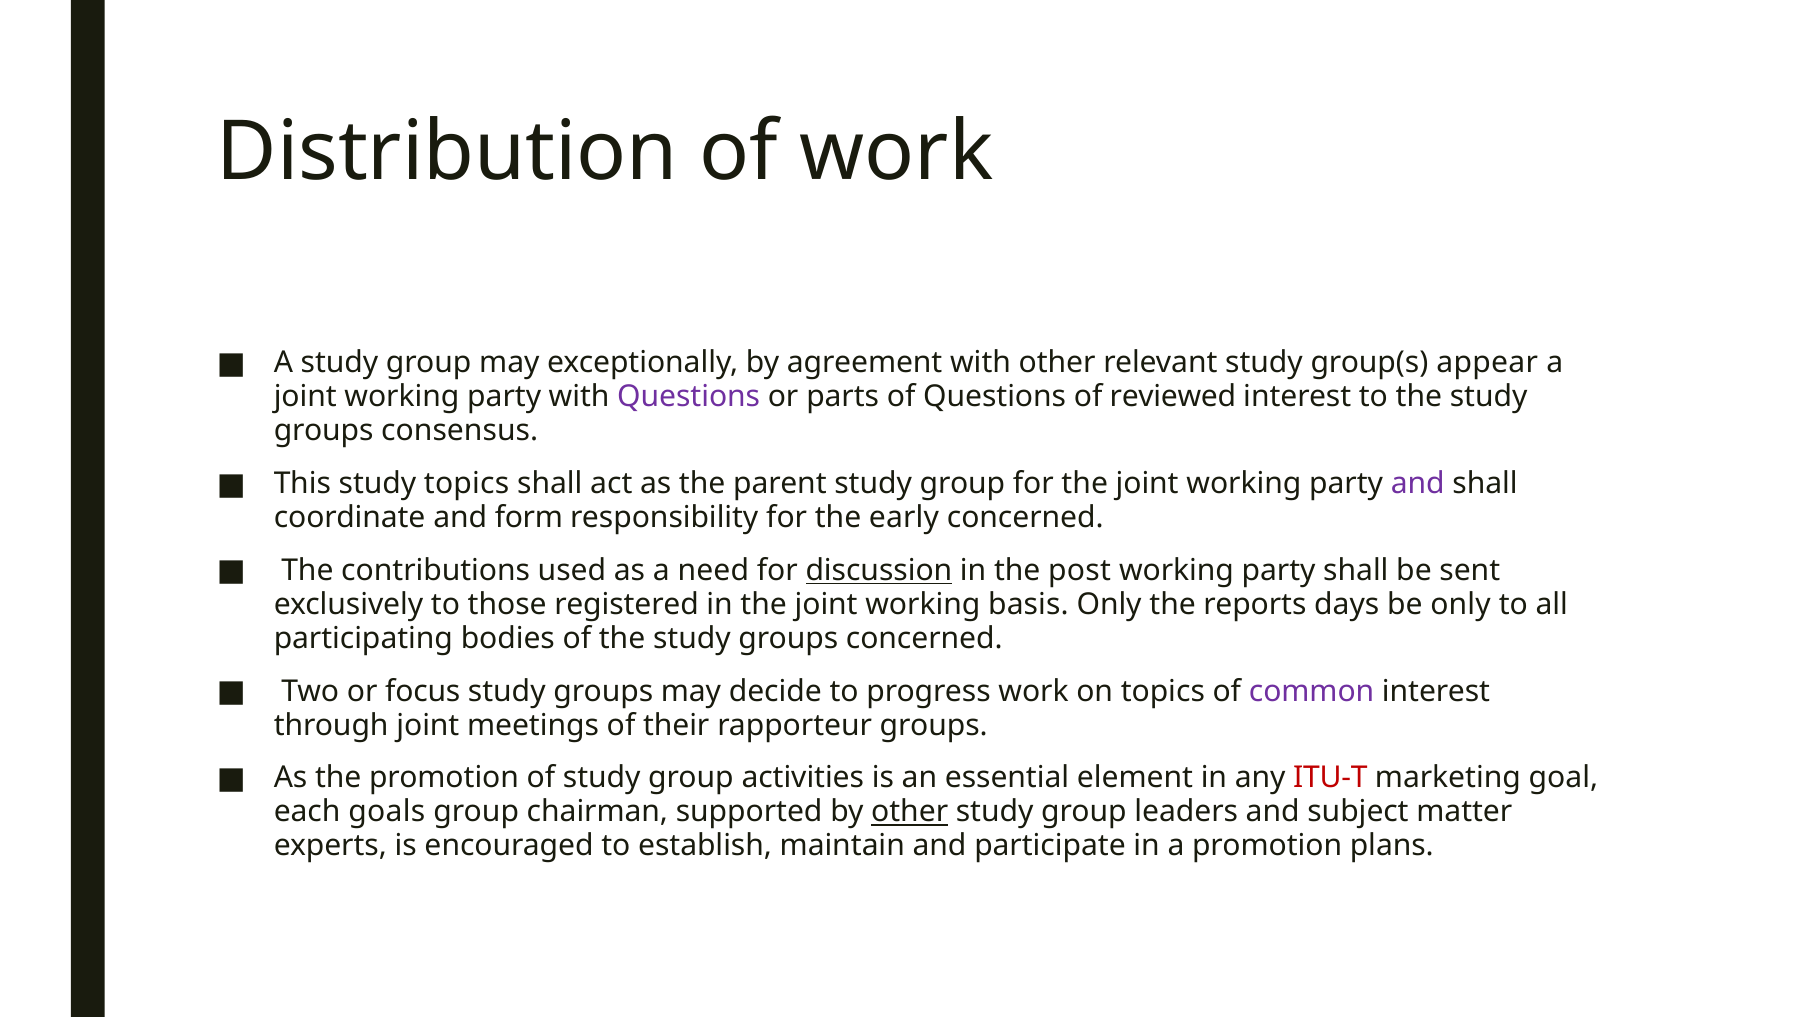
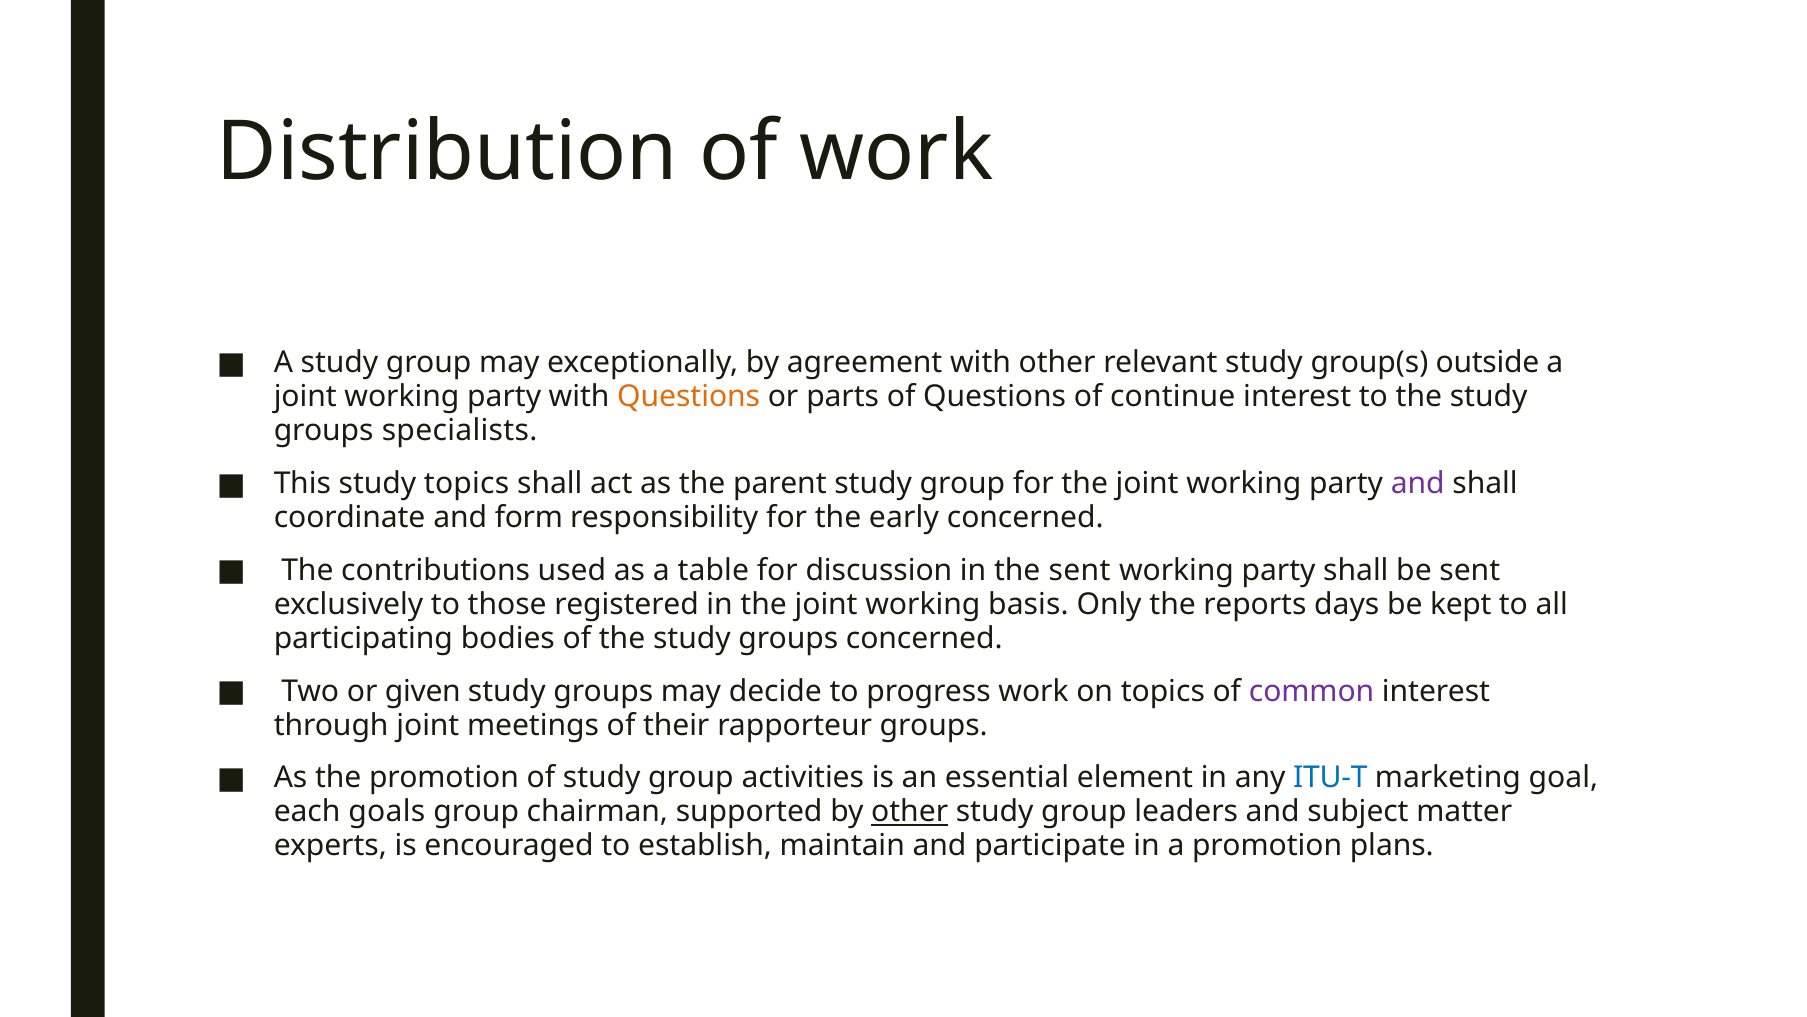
appear: appear -> outside (1487, 363)
Questions colour: purple -> orange (689, 397)
reviewed: reviewed -> continue (1173, 397)
consensus: consensus -> specialists (460, 431)
need: need -> table (713, 570)
discussion underline: present -> none (879, 570)
the post: post -> sent (1080, 570)
be only: only -> kept (1461, 604)
focus: focus -> given (423, 691)
ITU-T colour: red -> blue (1330, 777)
